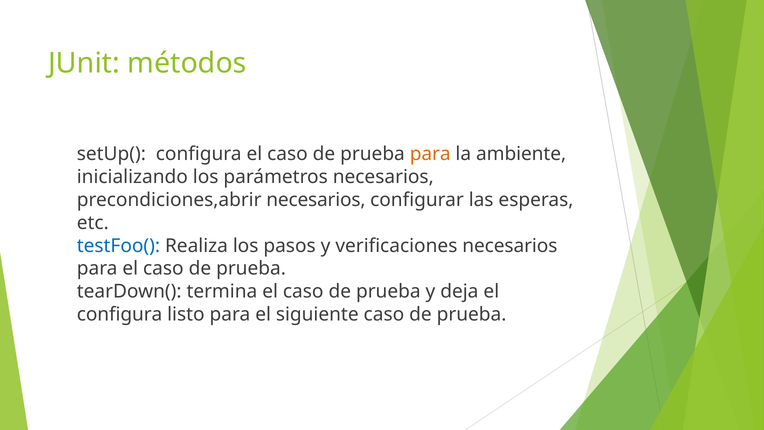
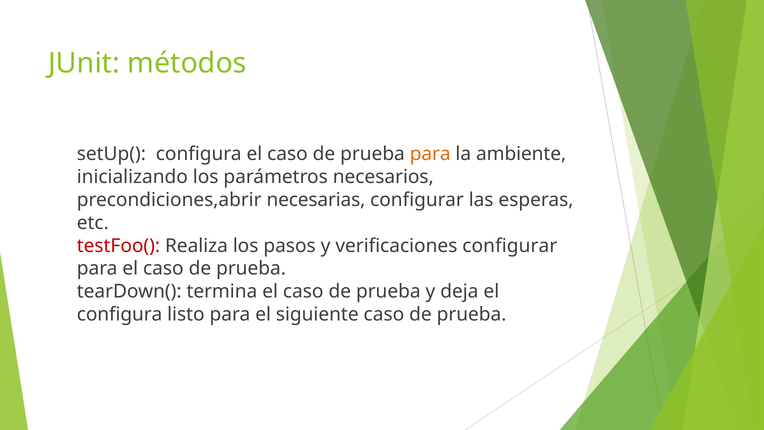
precondiciones,abrir necesarios: necesarios -> necesarias (316, 200)
testFoo( colour: blue -> red (118, 246)
verificaciones necesarios: necesarios -> configurar (510, 246)
